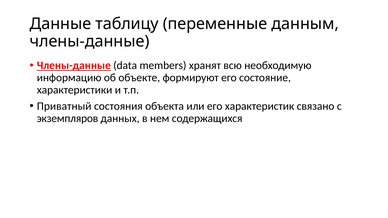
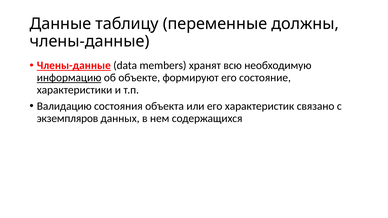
данным: данным -> должны (305, 24)
информацию underline: none -> present (69, 78)
Приватный: Приватный -> Валидацию (64, 106)
